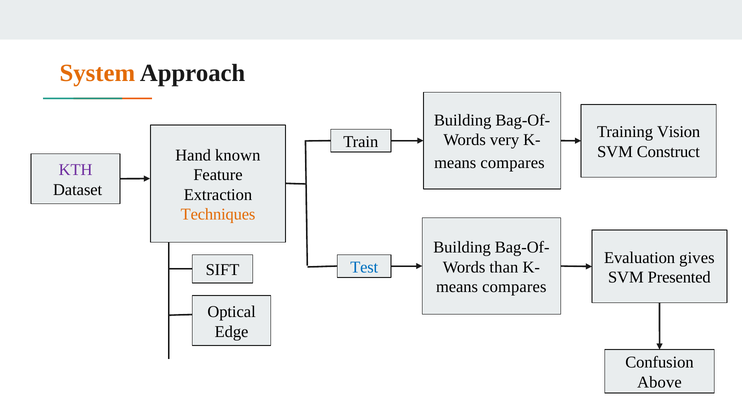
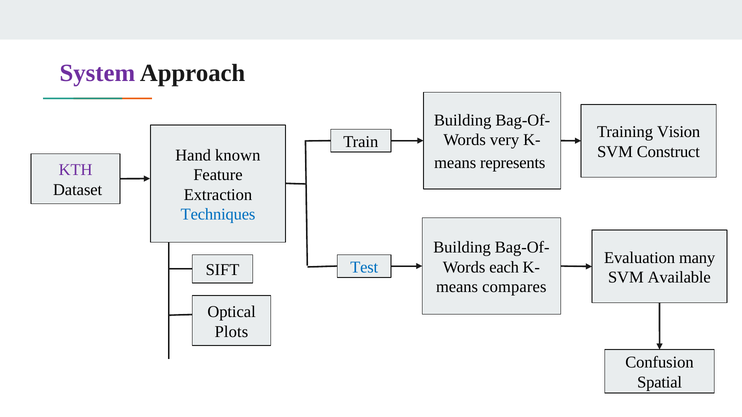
System colour: orange -> purple (97, 73)
compares: compares -> represents (513, 163)
Techniques colour: orange -> blue (218, 215)
gives: gives -> many (697, 258)
than: than -> each (504, 267)
Presented: Presented -> Available (679, 278)
Edge: Edge -> Plots (231, 332)
Above: Above -> Spatial (660, 383)
